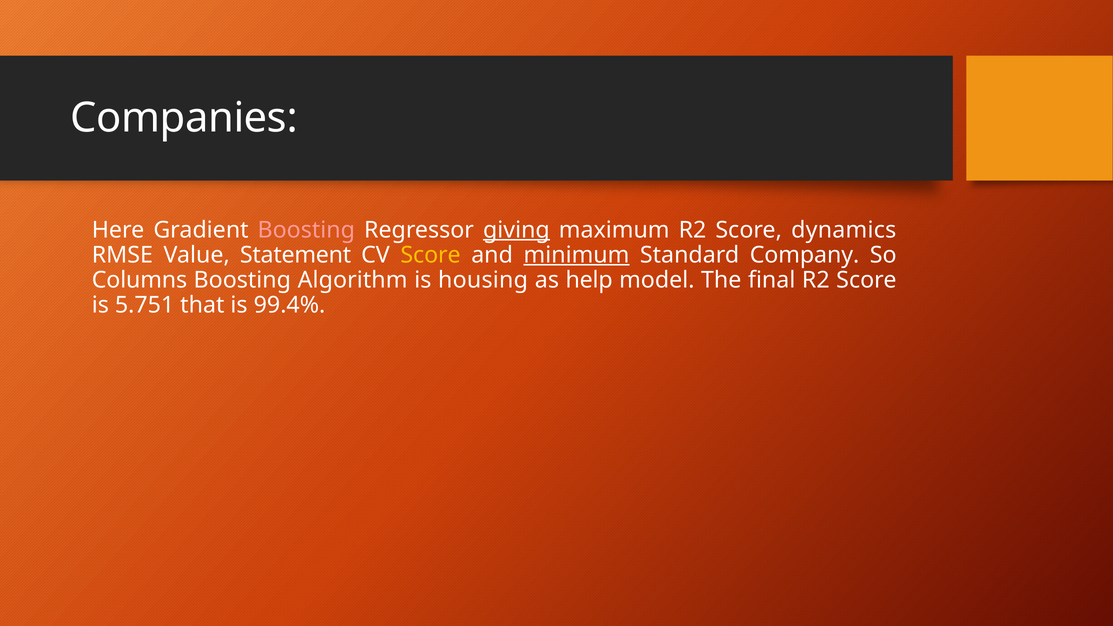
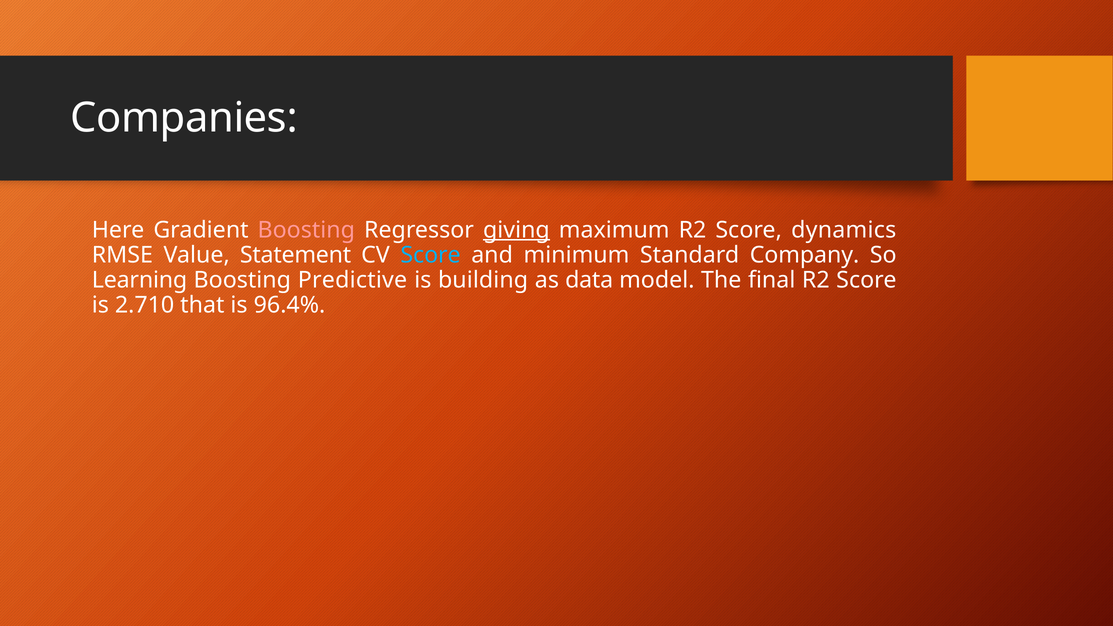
Score colour: yellow -> light blue (431, 255)
minimum underline: present -> none (576, 255)
Columns: Columns -> Learning (140, 280)
Algorithm: Algorithm -> Predictive (352, 280)
housing: housing -> building (483, 280)
help: help -> data (589, 280)
5.751: 5.751 -> 2.710 (145, 305)
99.4%: 99.4% -> 96.4% (289, 305)
